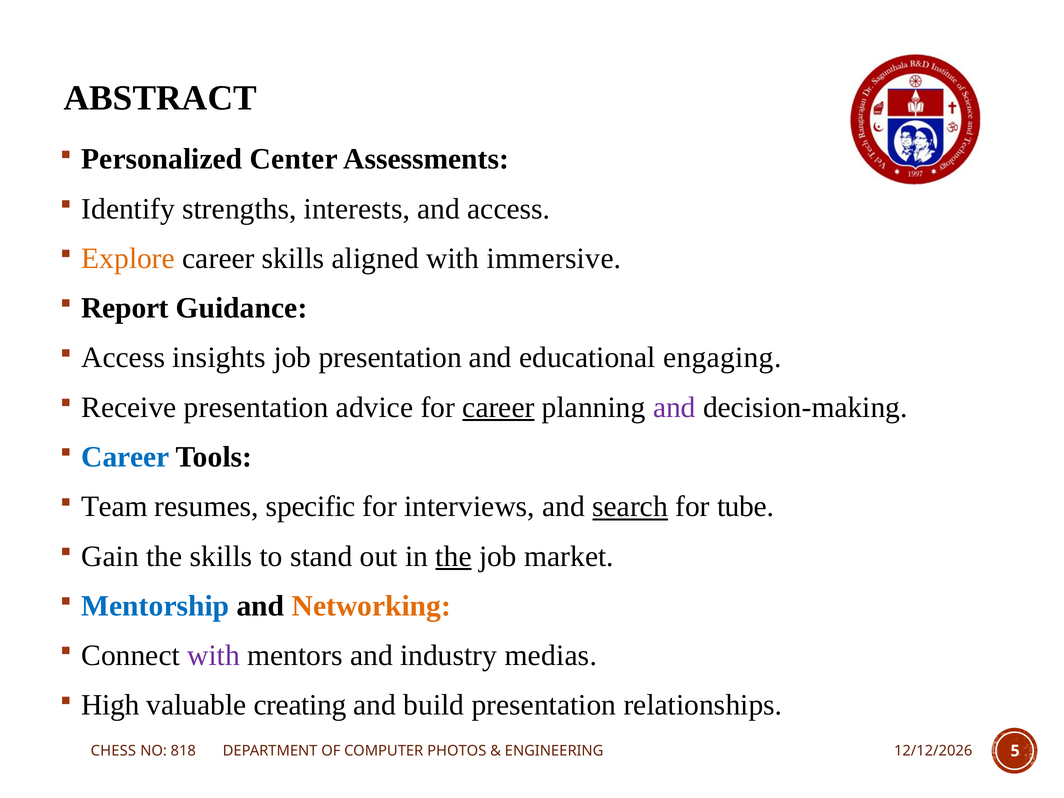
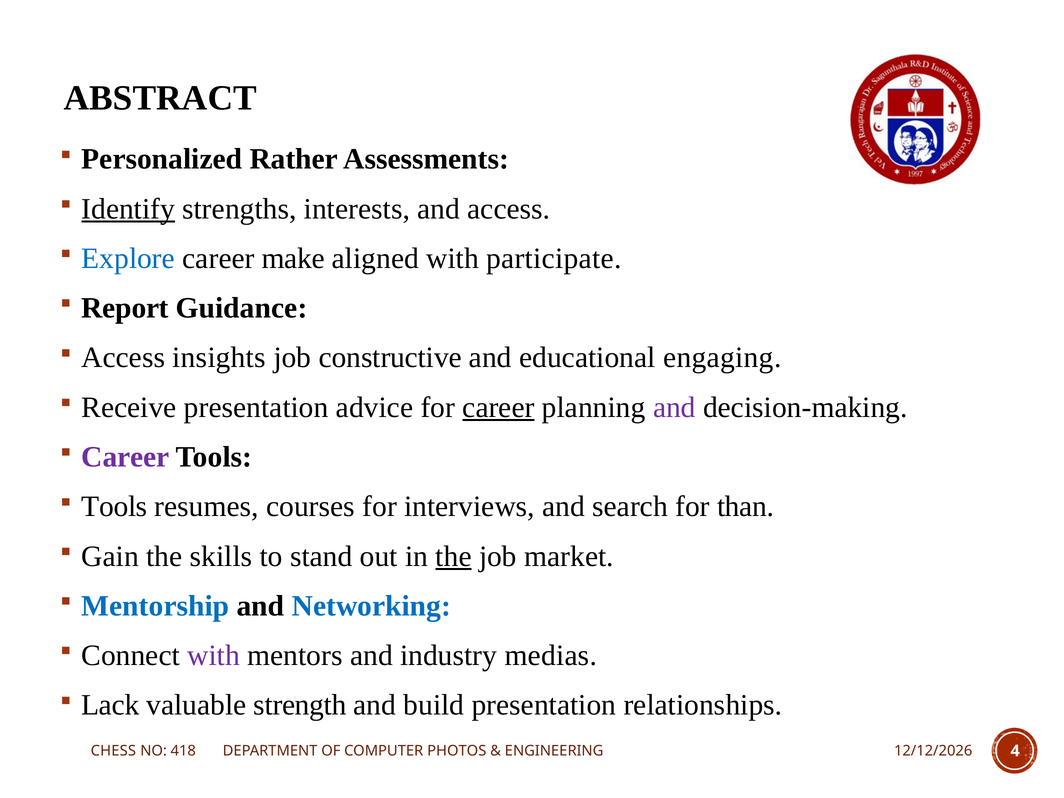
Center: Center -> Rather (294, 159)
Identify underline: none -> present (128, 209)
Explore colour: orange -> blue (128, 258)
career skills: skills -> make (293, 258)
immersive: immersive -> participate (554, 258)
job presentation: presentation -> constructive (390, 358)
Career colour: blue -> purple (125, 457)
Team: Team -> Tools (114, 507)
specific: specific -> courses (311, 507)
search underline: present -> none (630, 507)
tube: tube -> than (746, 507)
Networking colour: orange -> blue (371, 606)
High: High -> Lack (110, 705)
creating: creating -> strength (300, 705)
818: 818 -> 418 (183, 751)
5: 5 -> 4 (1015, 751)
